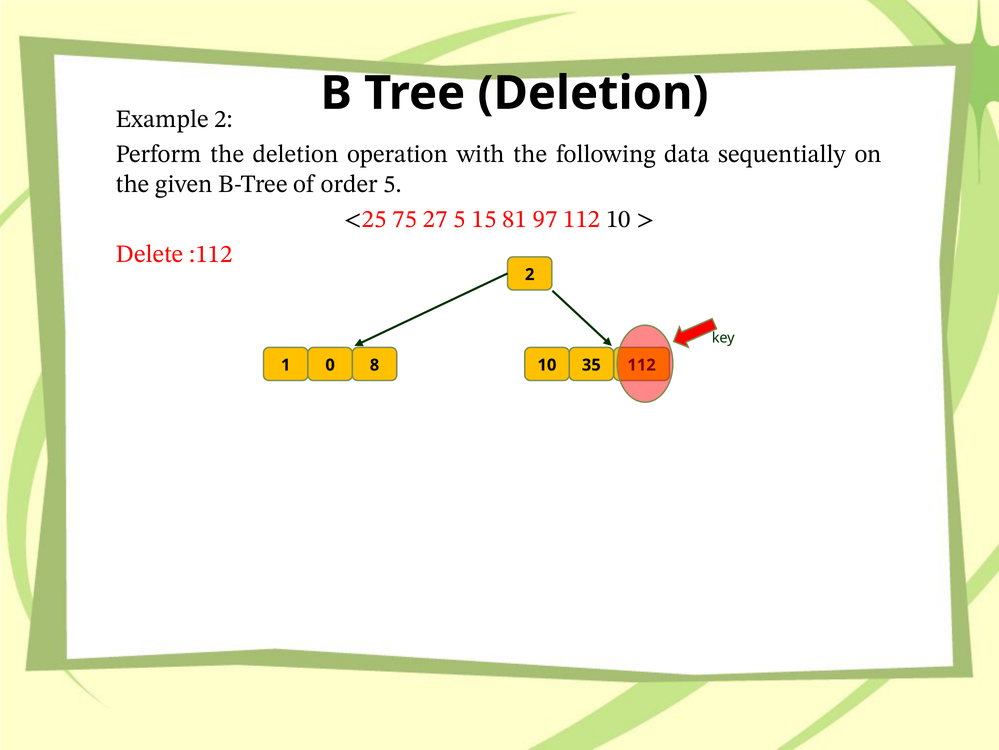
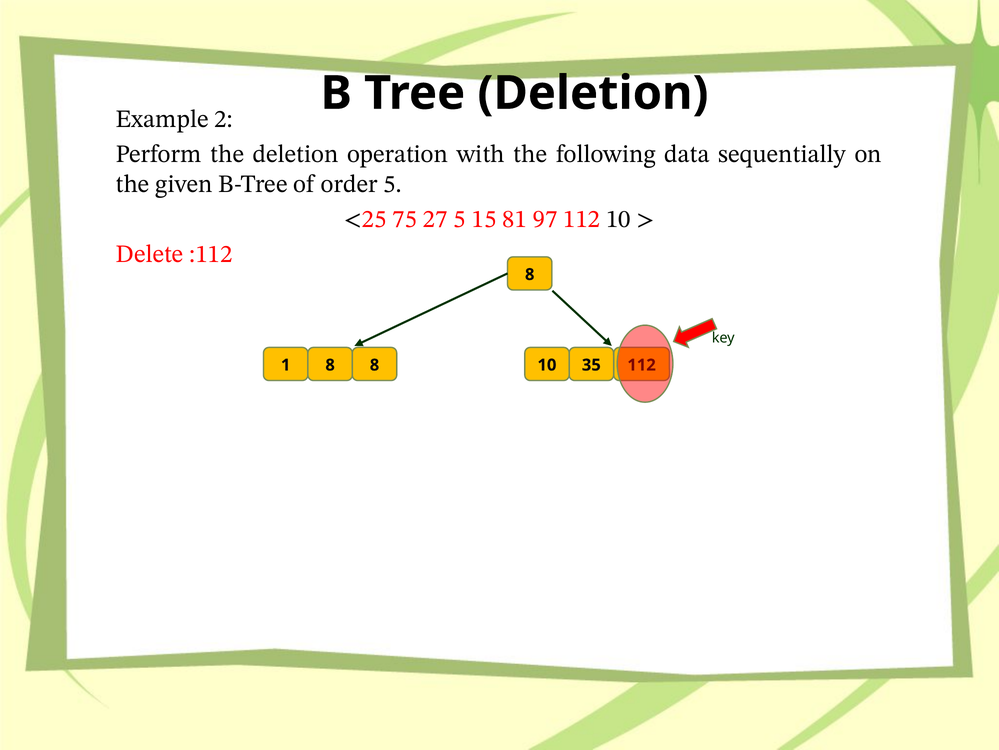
:112 2: 2 -> 8 (530, 274)
1 0: 0 -> 8 (330, 365)
